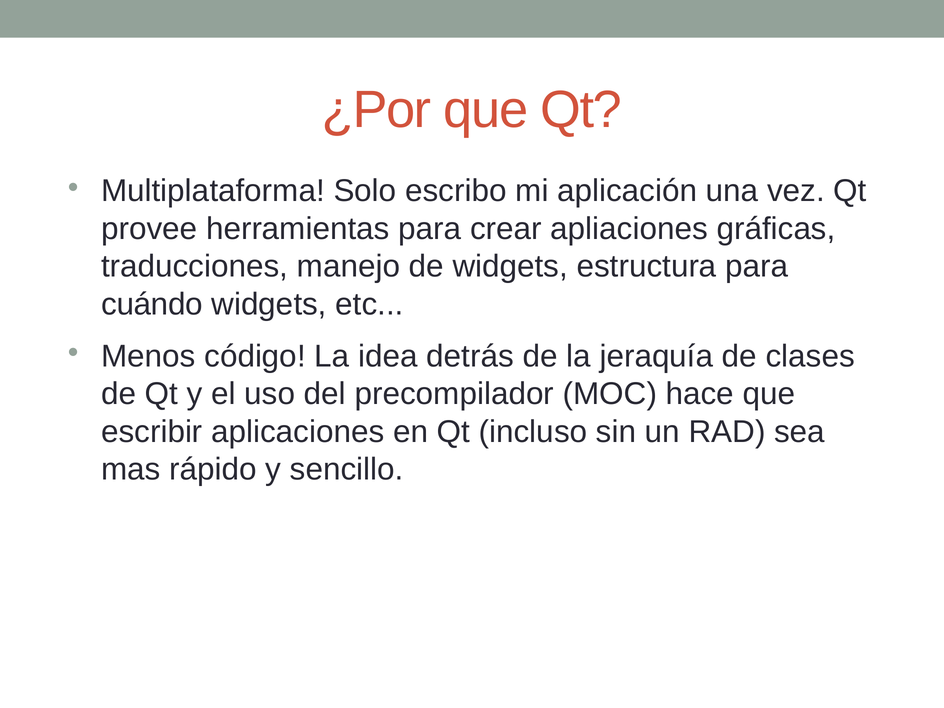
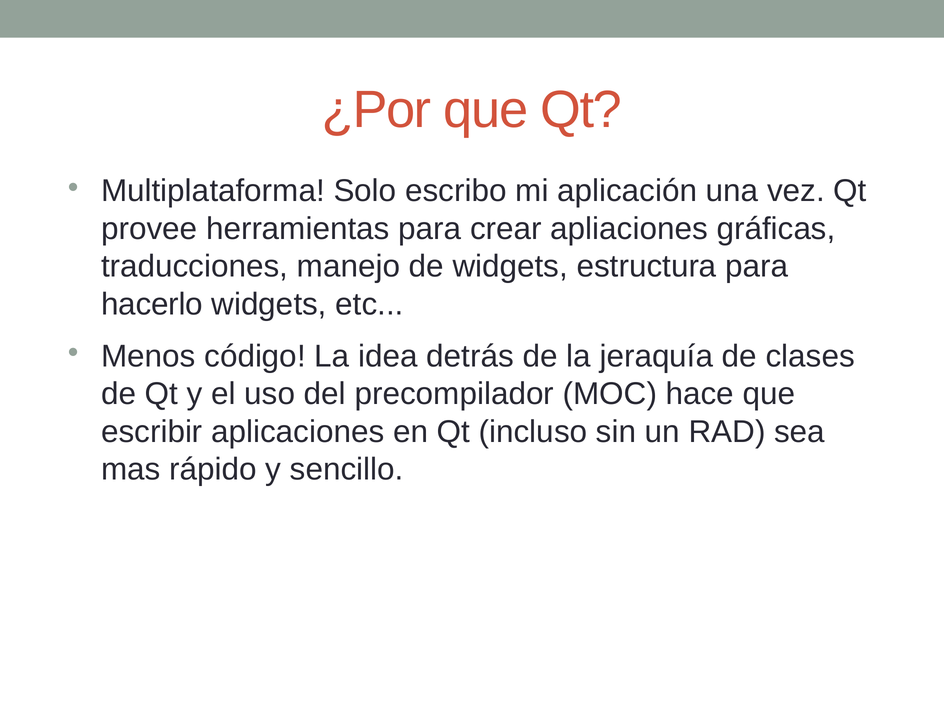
cuándo: cuándo -> hacerlo (152, 304)
